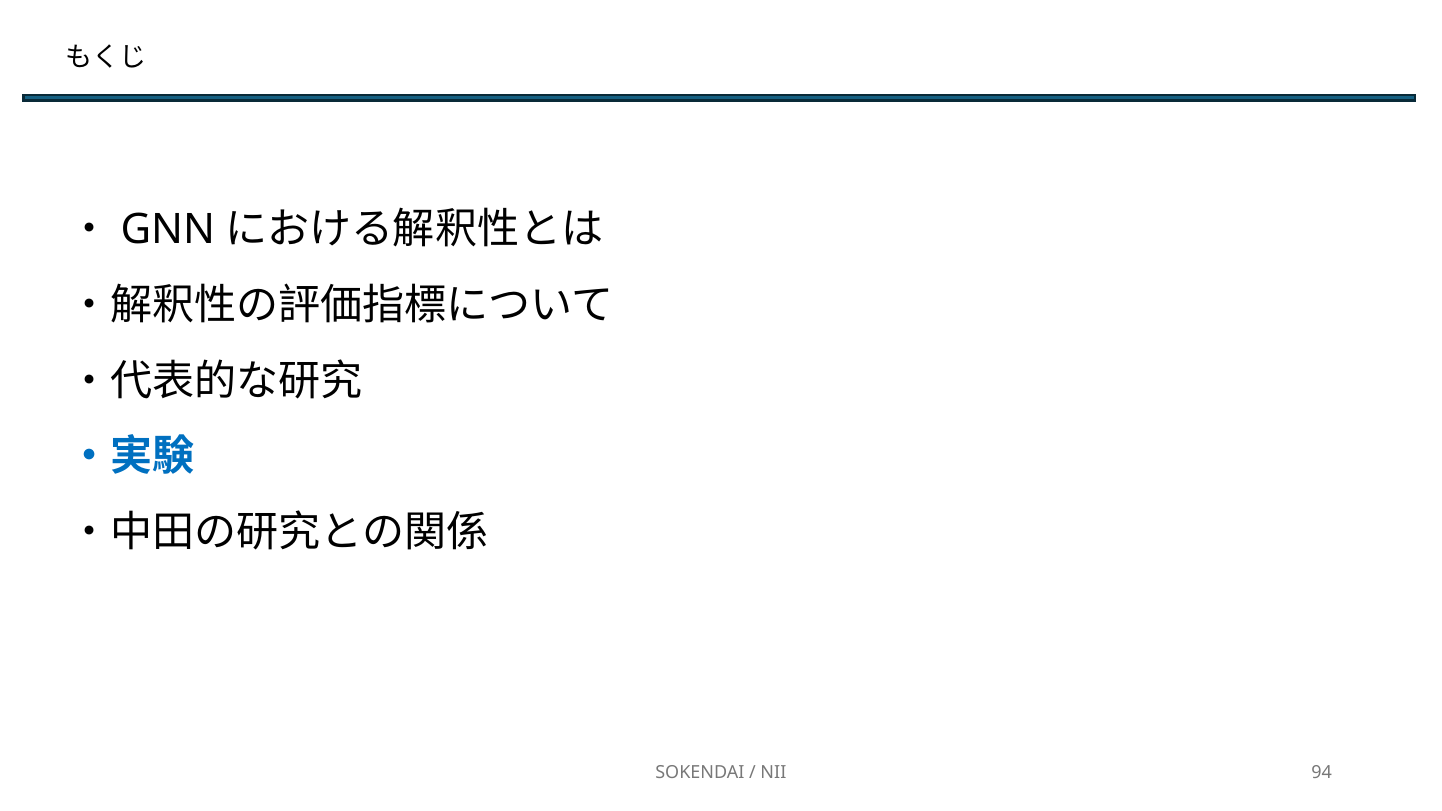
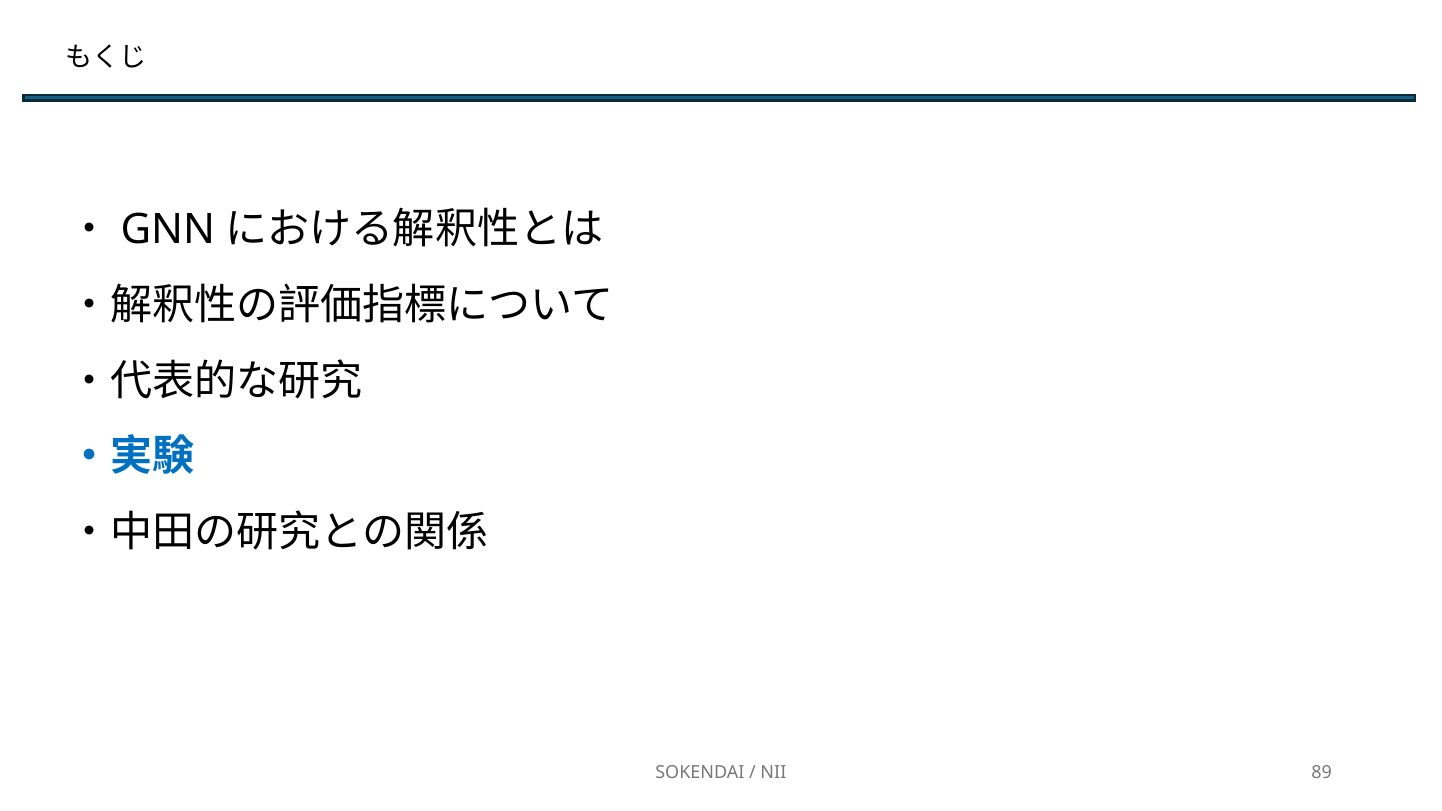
94: 94 -> 89 (1322, 773)
